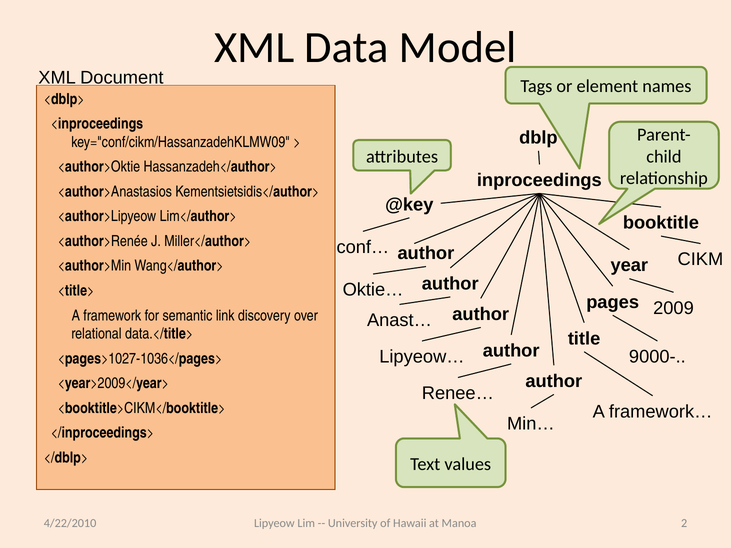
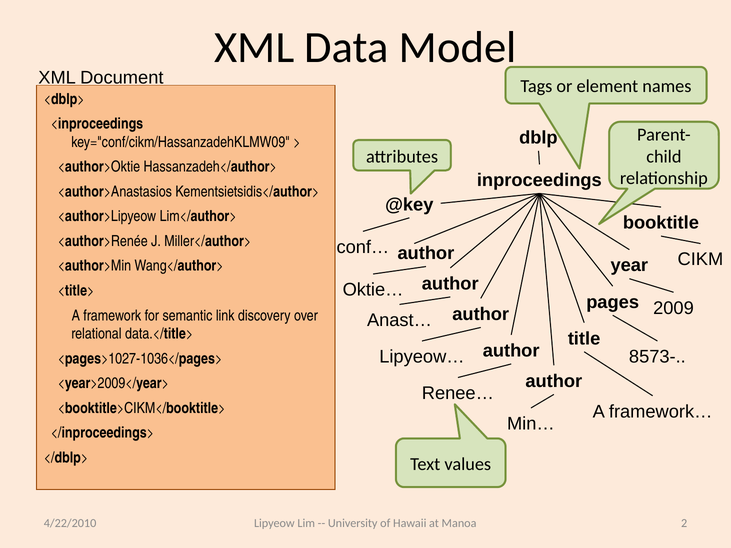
9000-: 9000- -> 8573- (657, 357)
